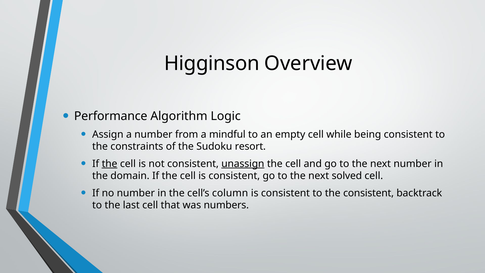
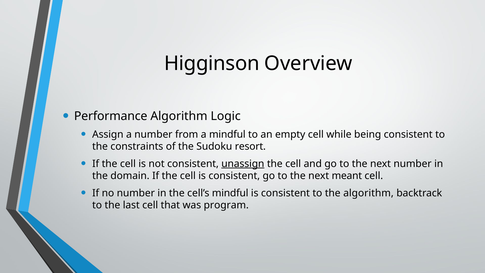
the underline: present -> none (110, 164)
solved: solved -> meant (347, 176)
cell’s column: column -> mindful (230, 193)
the consistent: consistent -> algorithm (368, 193)
numbers: numbers -> program (226, 205)
